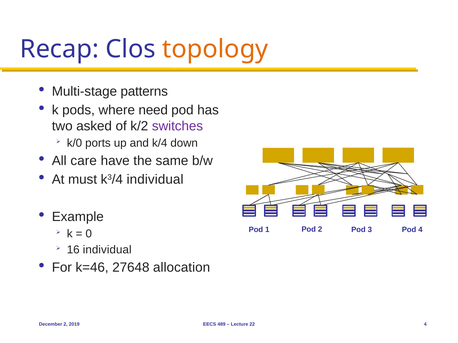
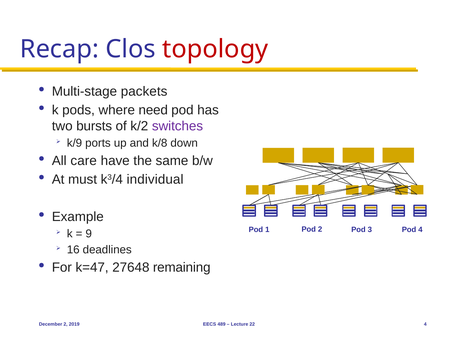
topology colour: orange -> red (215, 49)
patterns: patterns -> packets (144, 91)
asked: asked -> bursts (94, 126)
k/0: k/0 -> k/9 (74, 143)
k/4: k/4 -> k/8 (160, 143)
0: 0 -> 9 (89, 234)
16 individual: individual -> deadlines (107, 250)
k=46: k=46 -> k=47 (92, 268)
allocation: allocation -> remaining (182, 268)
